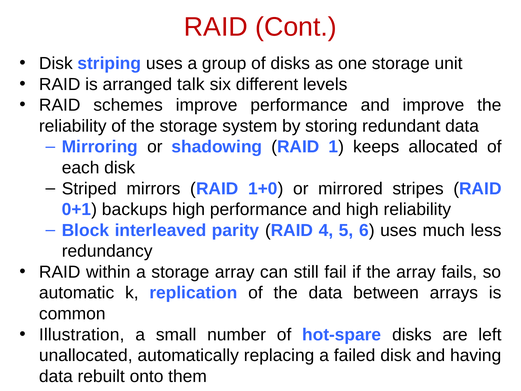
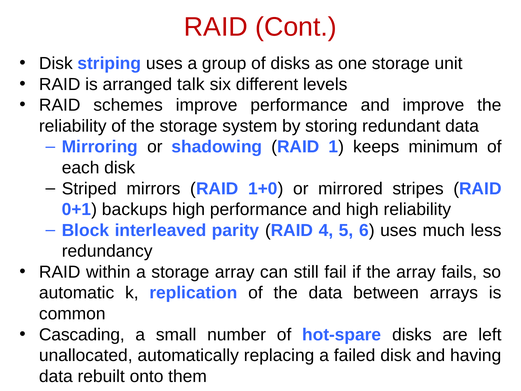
allocated: allocated -> minimum (443, 147)
Illustration: Illustration -> Cascading (82, 334)
